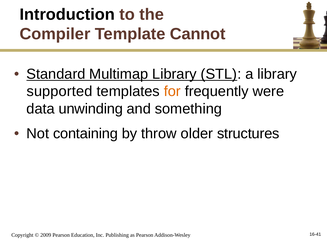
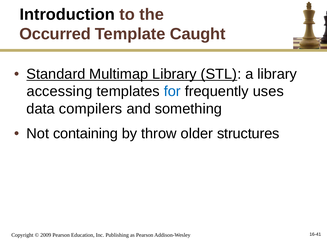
Compiler: Compiler -> Occurred (55, 34)
Cannot: Cannot -> Caught (198, 34)
supported: supported -> accessing (59, 91)
for colour: orange -> blue (172, 91)
were: were -> uses (268, 91)
unwinding: unwinding -> compilers (91, 109)
